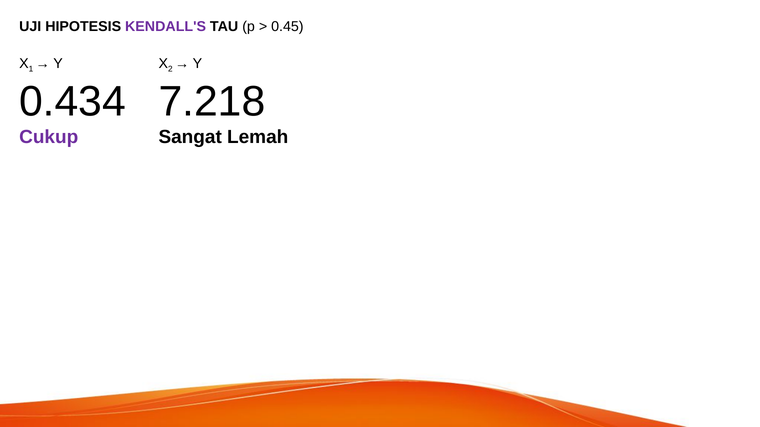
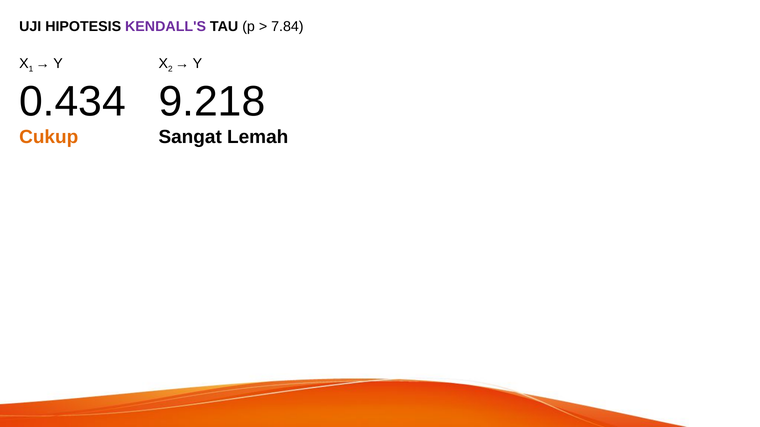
0.45: 0.45 -> 7.84 (287, 26)
7.218: 7.218 -> 9.218 (212, 102)
Cukup colour: purple -> orange (49, 137)
